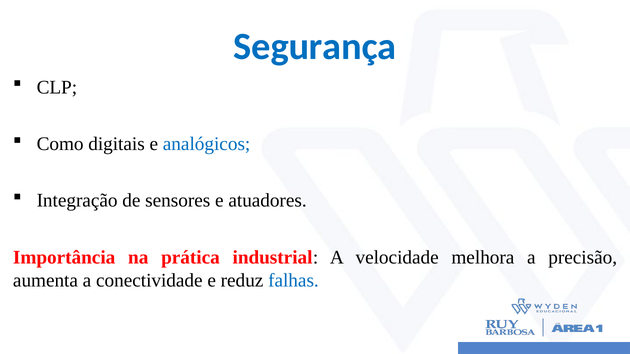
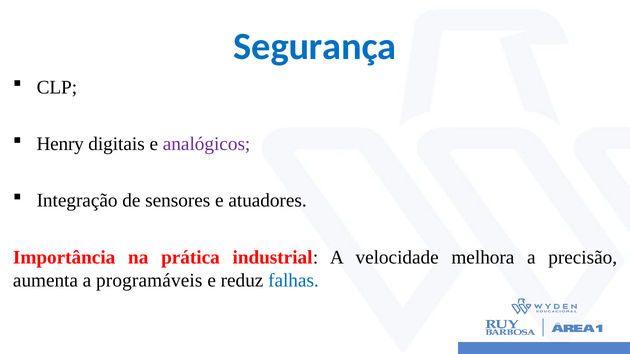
Como: Como -> Henry (60, 144)
analógicos colour: blue -> purple (207, 144)
conectividade: conectividade -> programáveis (149, 281)
